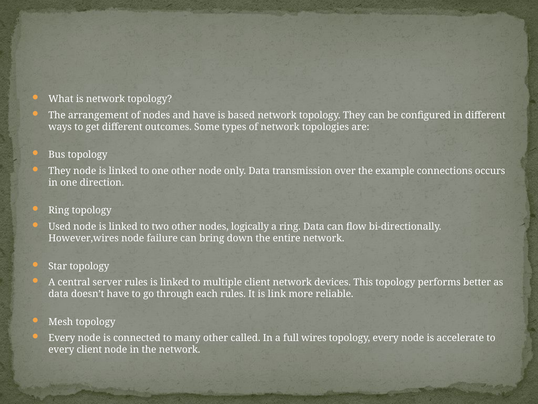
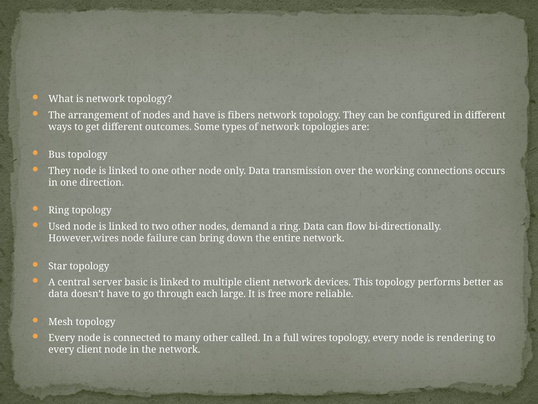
based: based -> fibers (241, 115)
example: example -> working (395, 171)
logically: logically -> demand (250, 226)
server rules: rules -> basic (136, 282)
each rules: rules -> large (233, 294)
link: link -> free (277, 294)
accelerate: accelerate -> rendering (460, 338)
